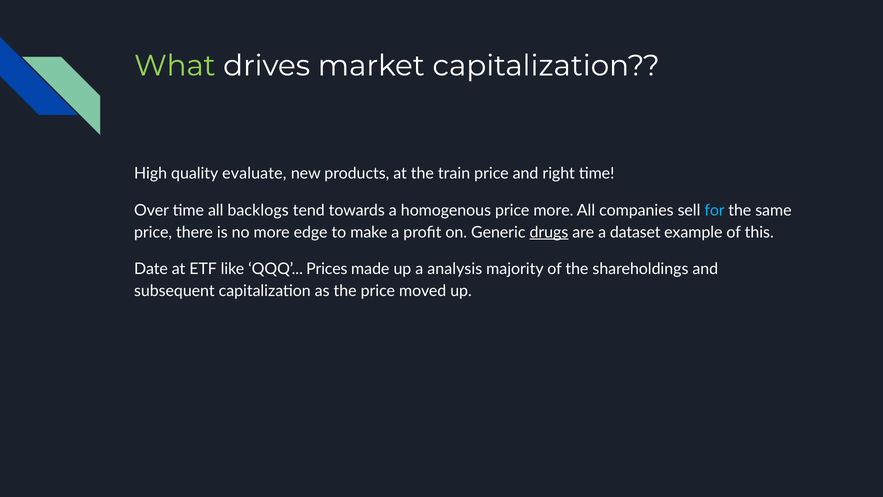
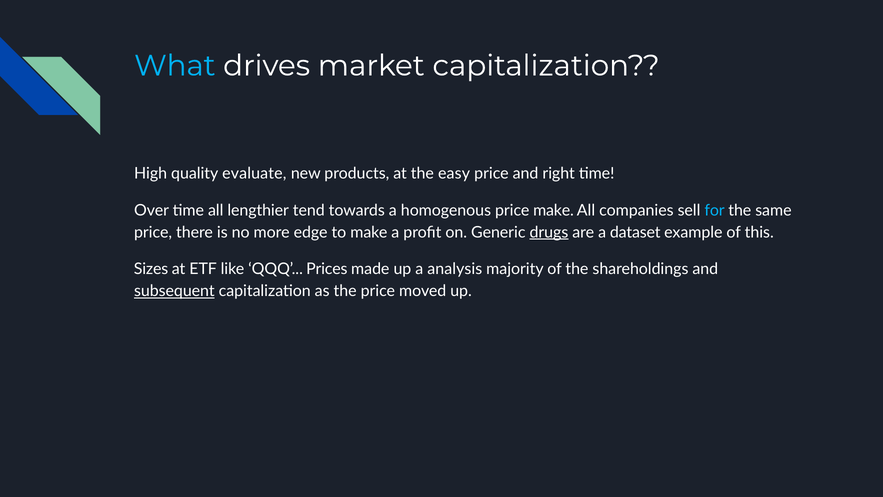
What colour: light green -> light blue (175, 66)
train: train -> easy (454, 174)
backlogs: backlogs -> lengthier (258, 210)
price more: more -> make (553, 210)
Date: Date -> Sizes (151, 269)
subsequent underline: none -> present (174, 291)
